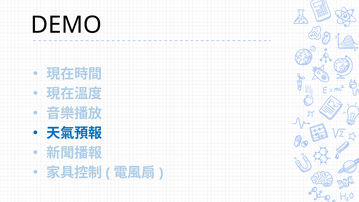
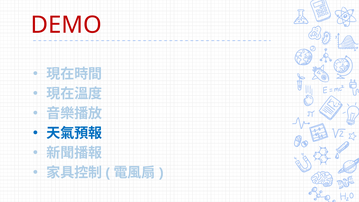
DEMO colour: black -> red (66, 25)
